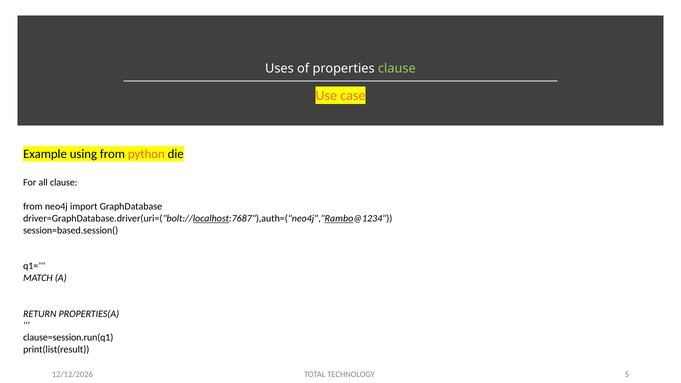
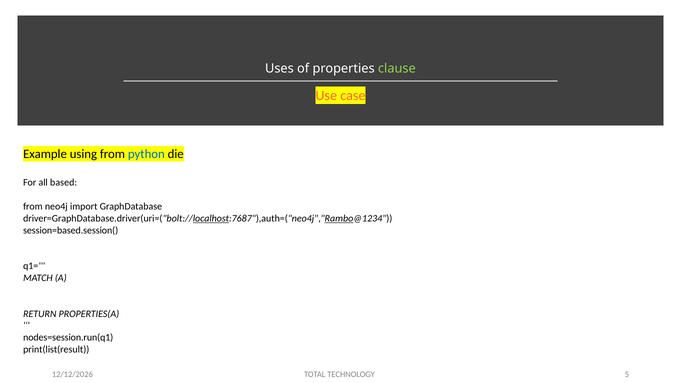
python colour: orange -> blue (146, 154)
all clause: clause -> based (64, 183)
clause=session.run(q1: clause=session.run(q1 -> nodes=session.run(q1 (68, 338)
